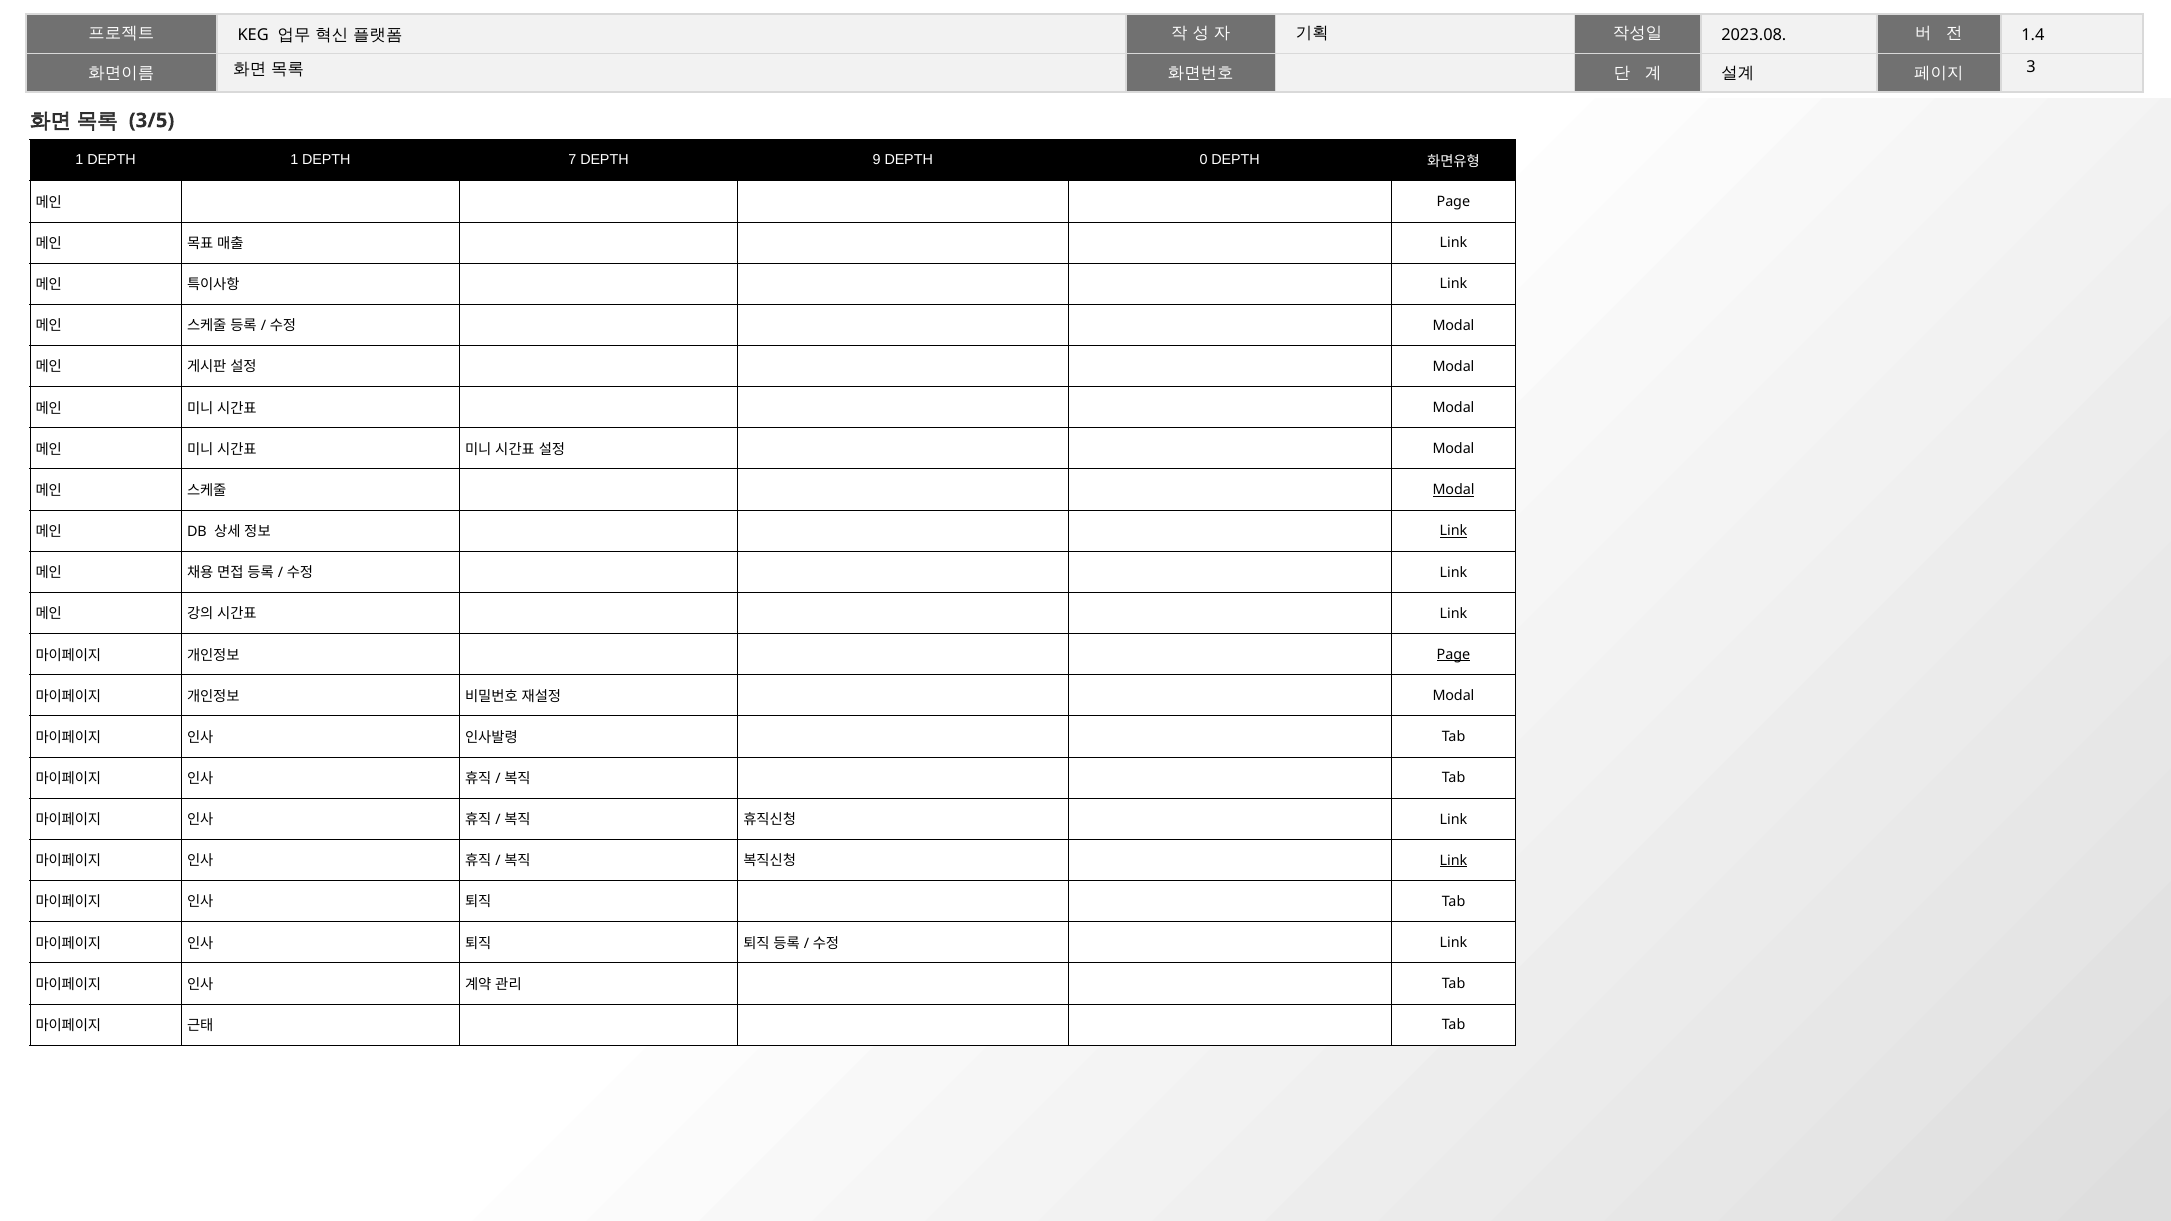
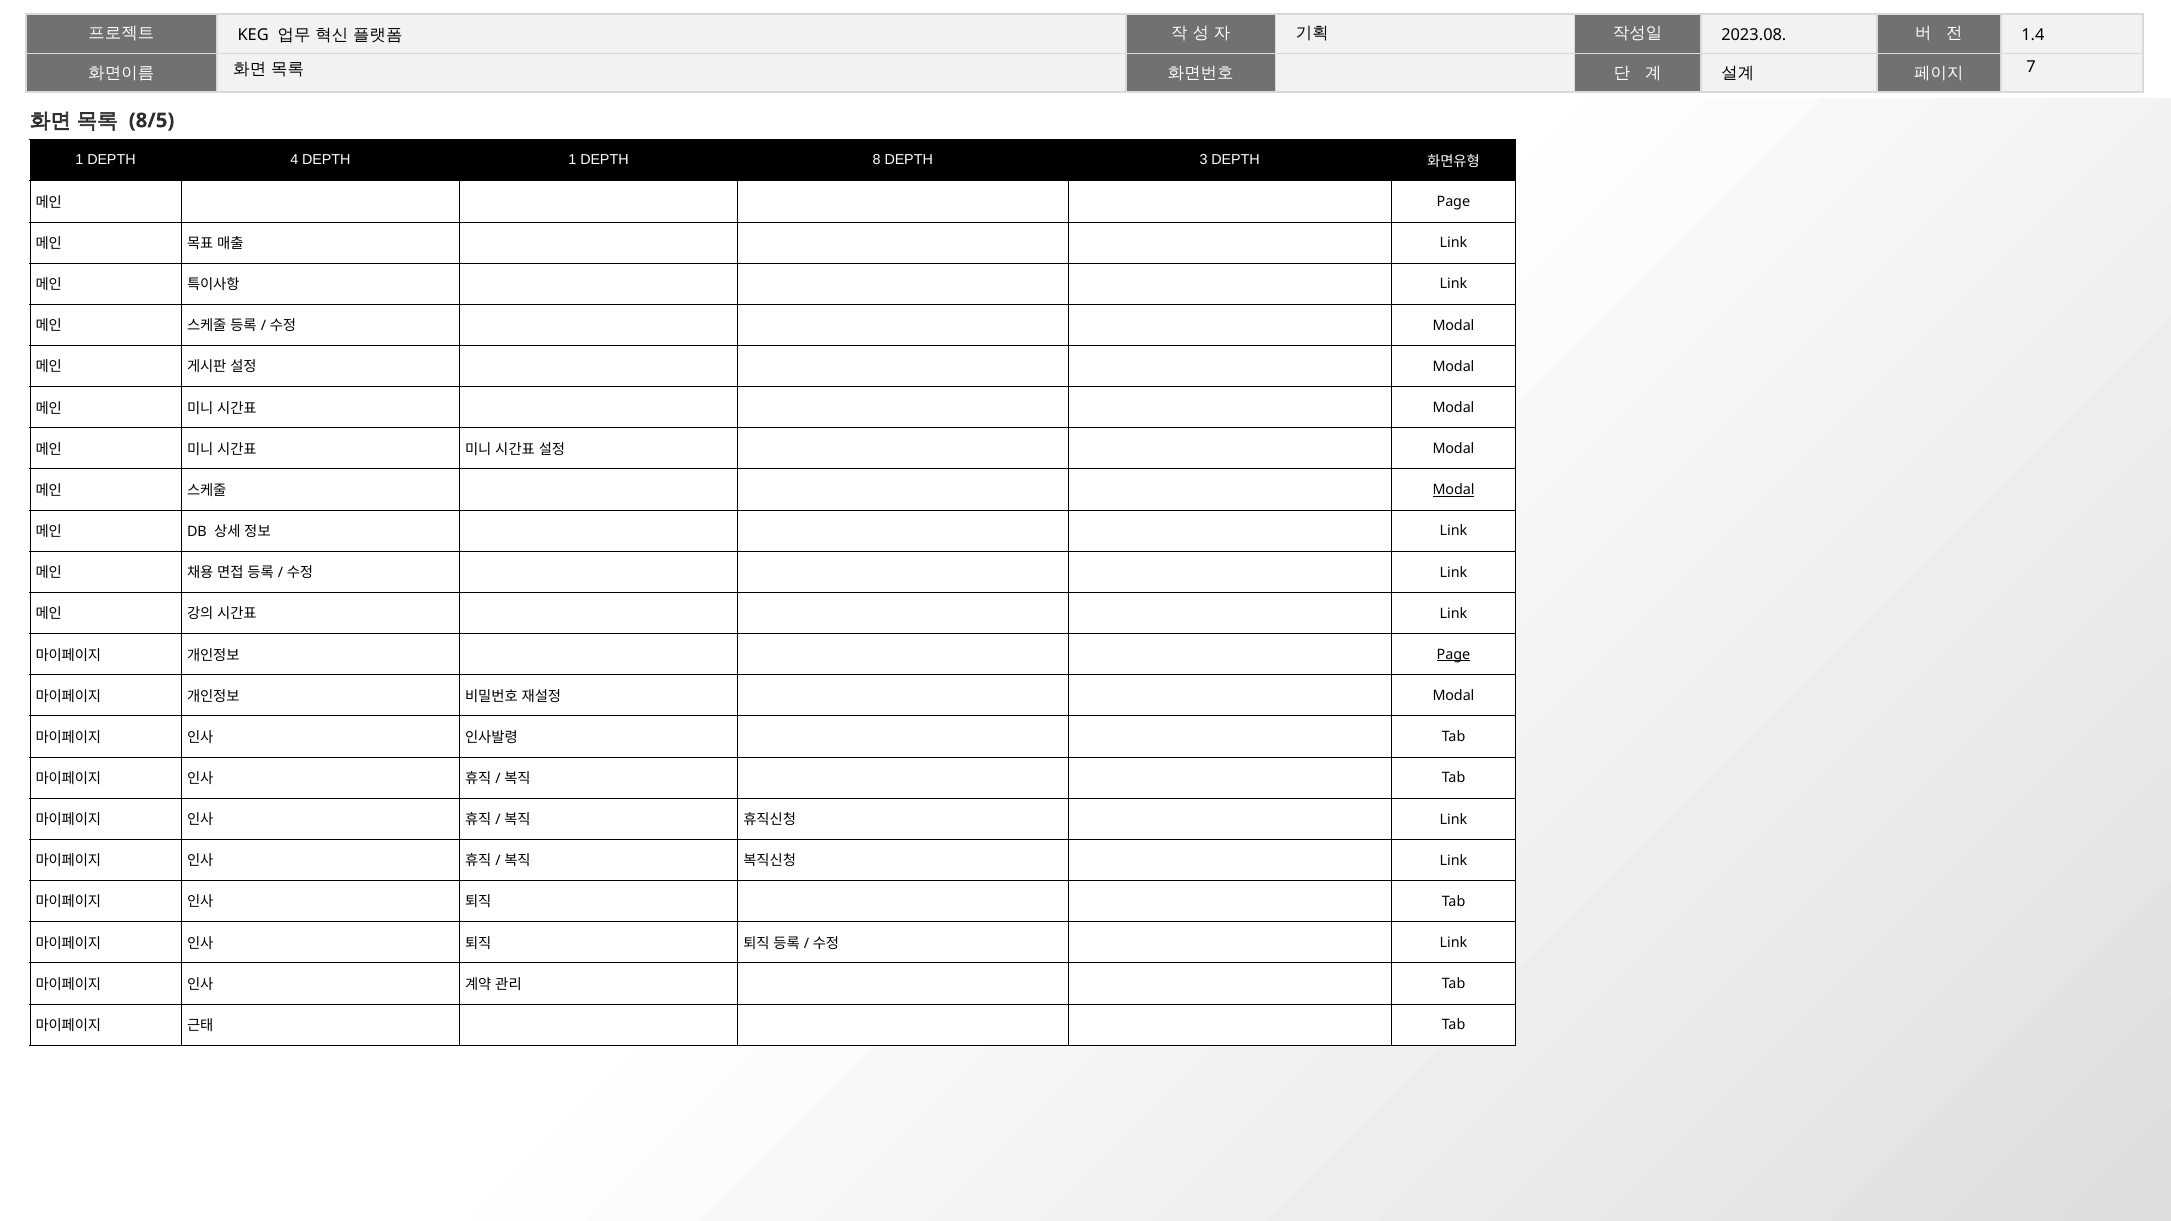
3: 3 -> 7 (2031, 67)
3/5: 3/5 -> 8/5 (152, 121)
DEPTH 1: 1 -> 4 (294, 160)
DEPTH 7: 7 -> 1 (572, 160)
9: 9 -> 8 (877, 160)
0: 0 -> 3 (1204, 160)
Link underline: present -> none (1454, 531)
Link underline: present -> none (1454, 861)
